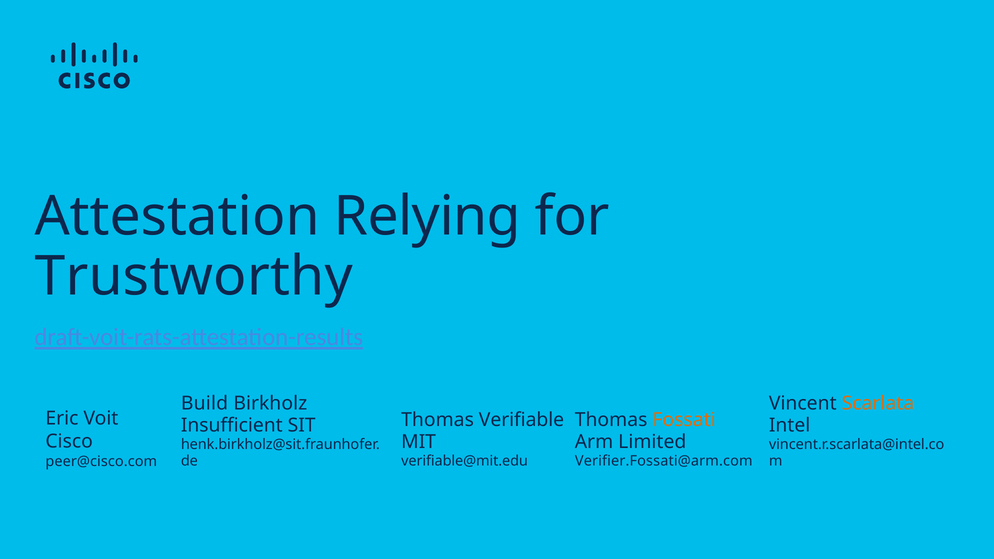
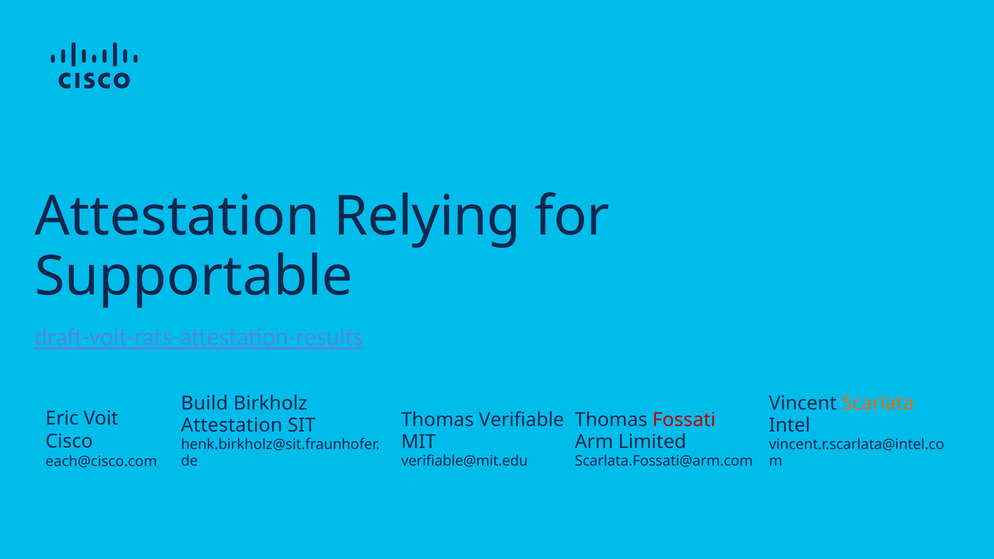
Trustworthy: Trustworthy -> Supportable (194, 276)
Fossati colour: orange -> red (684, 420)
Insufficient: Insufficient -> Attestation (232, 425)
Verifier.Fossati@arm.com: Verifier.Fossati@arm.com -> Scarlata.Fossati@arm.com (664, 461)
peer@cisco.com: peer@cisco.com -> each@cisco.com (101, 462)
